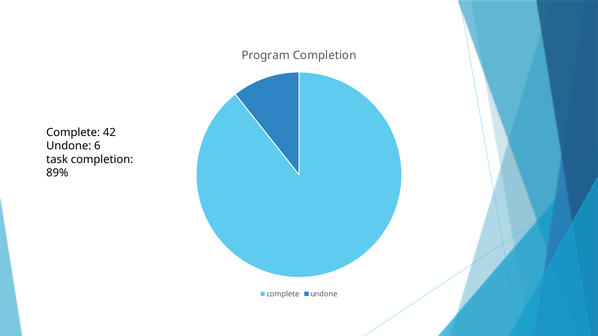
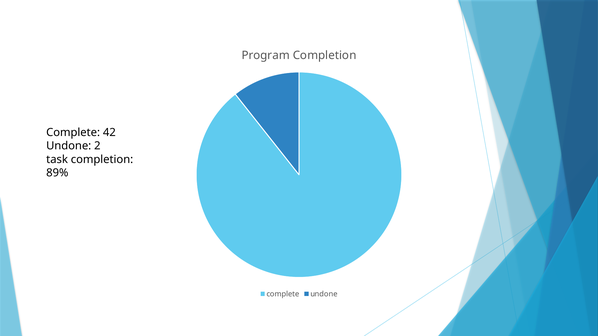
6: 6 -> 2 (97, 146)
